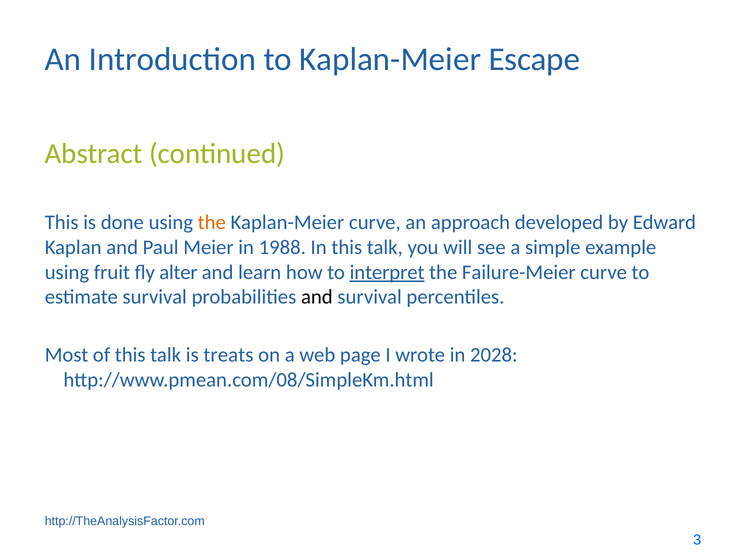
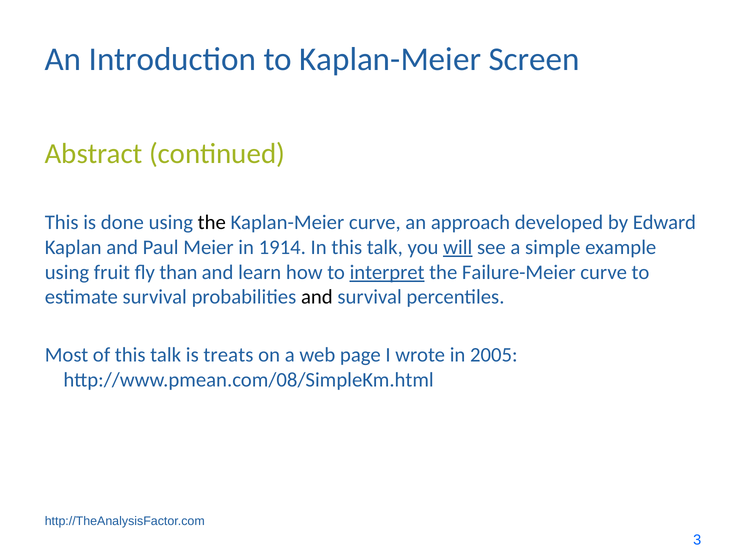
Escape: Escape -> Screen (534, 59)
the colour: orange -> black (212, 223)
1988: 1988 -> 1914 (282, 248)
will underline: none -> present (458, 248)
alter: alter -> than (178, 273)
2028: 2028 -> 2005 (494, 355)
